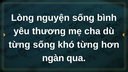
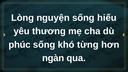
bình: bình -> hiếu (107, 18)
từng: từng -> phúc (20, 45)
